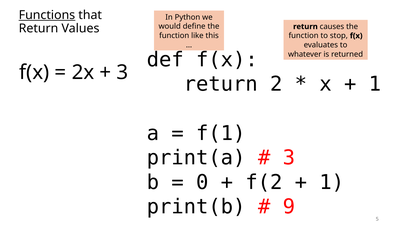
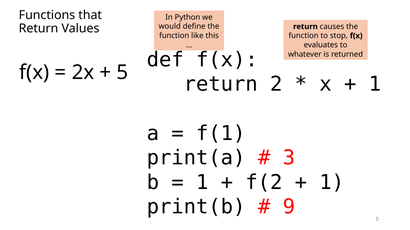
Functions underline: present -> none (47, 15)
3: 3 -> 5 (122, 73)
0: 0 -> 1 (202, 183)
